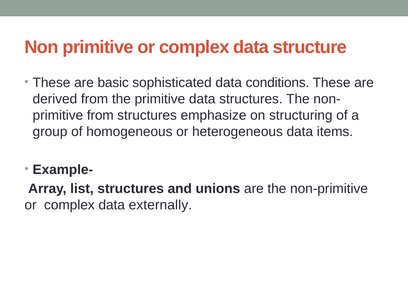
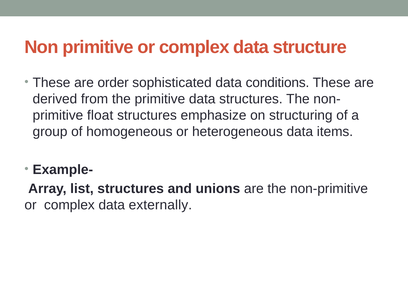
basic: basic -> order (113, 83)
primitive from: from -> float (100, 115)
